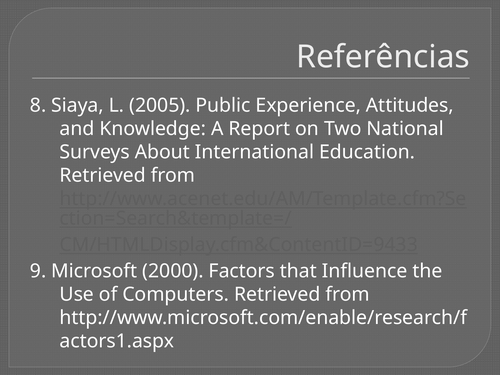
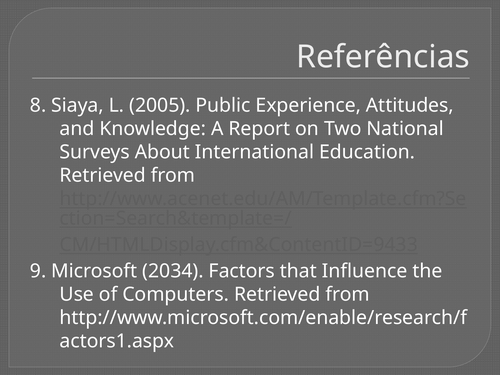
2000: 2000 -> 2034 (173, 271)
